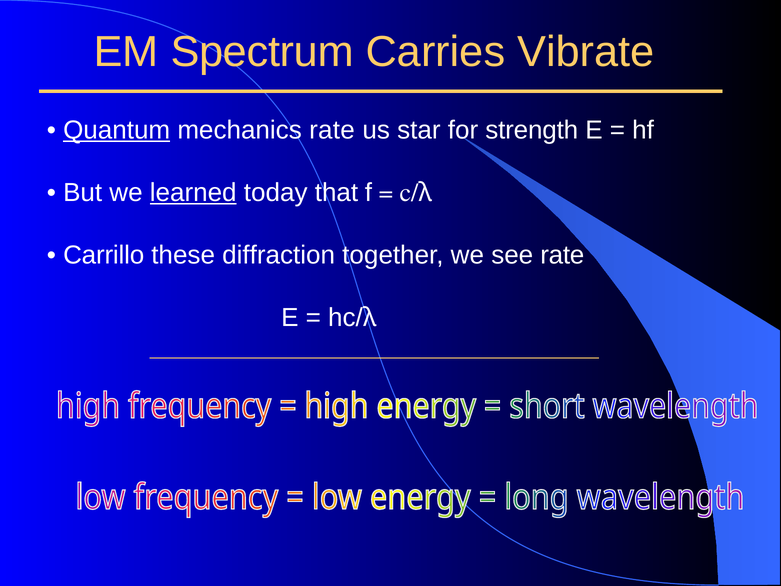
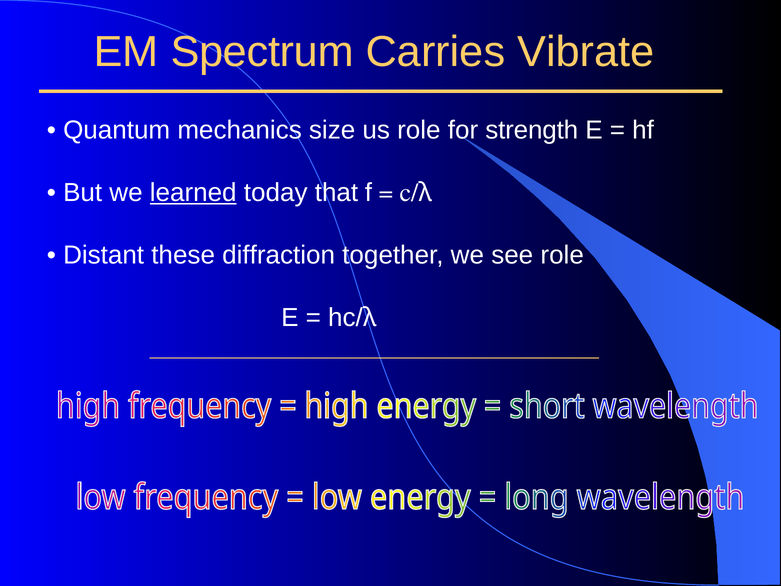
Quantum underline: present -> none (117, 130)
mechanics rate: rate -> size (332, 130)
us star: star -> role (419, 130)
Carrillo: Carrillo -> Distant (104, 255)
see rate: rate -> role (562, 255)
